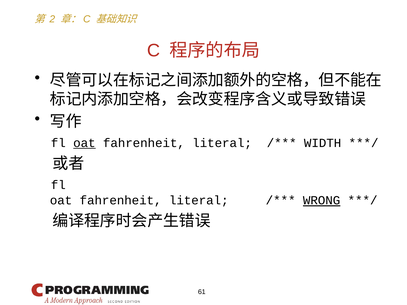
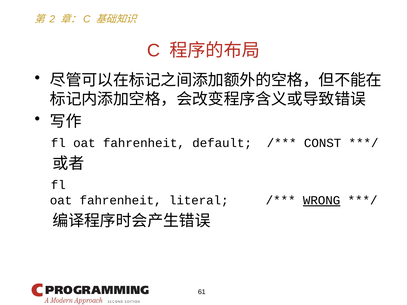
oat underline: present -> none (84, 143)
literal: literal -> default (222, 143)
WIDTH: WIDTH -> CONST (323, 143)
